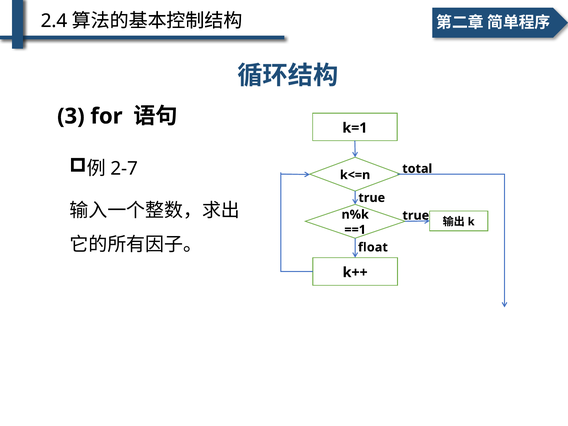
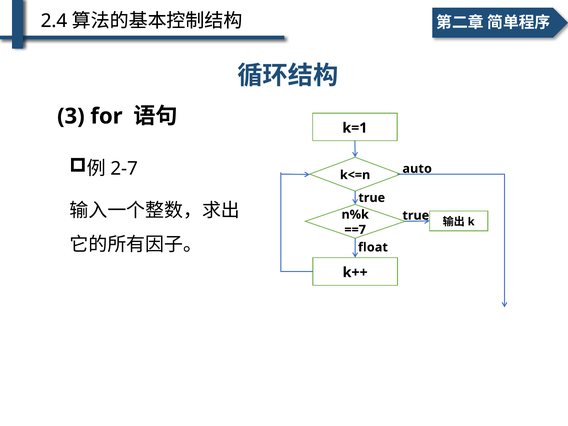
total: total -> auto (417, 169)
==1: ==1 -> ==7 (355, 230)
